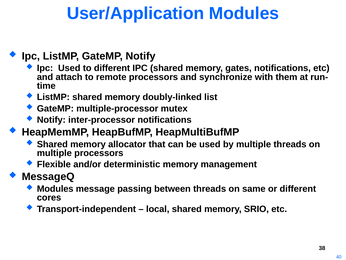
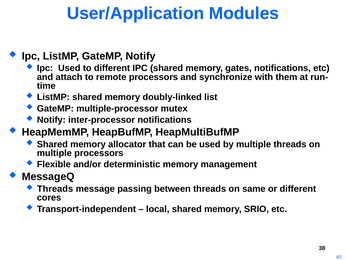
Modules: Modules -> Threads (55, 188)
